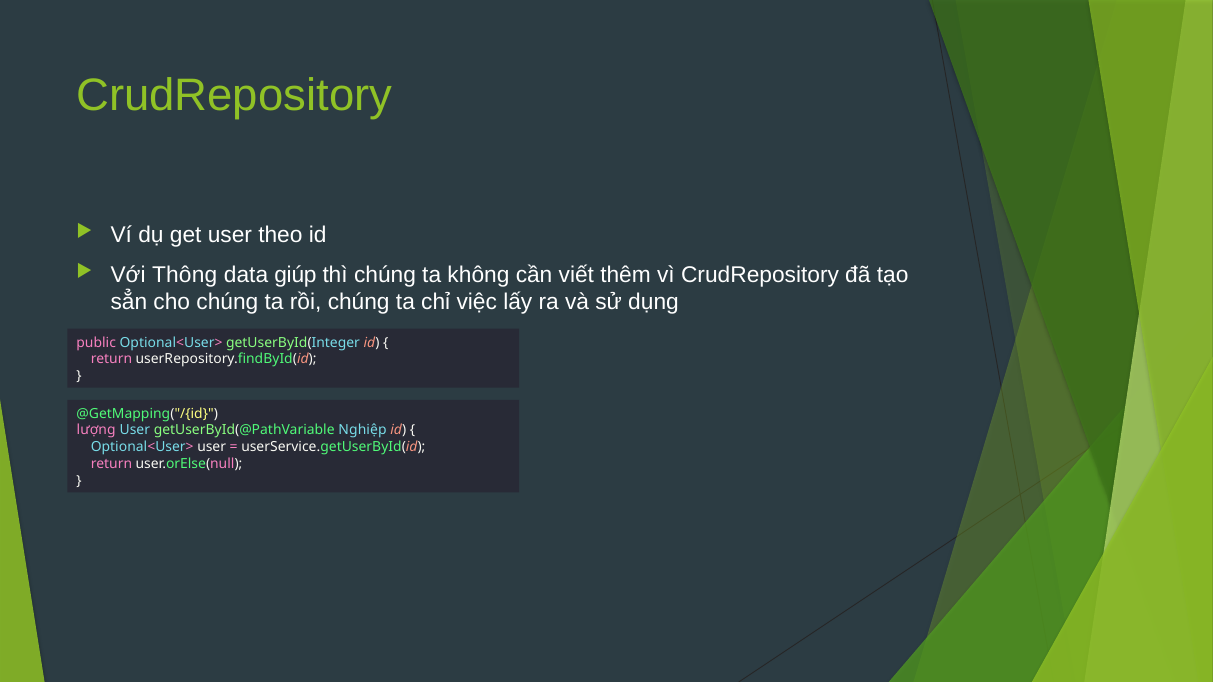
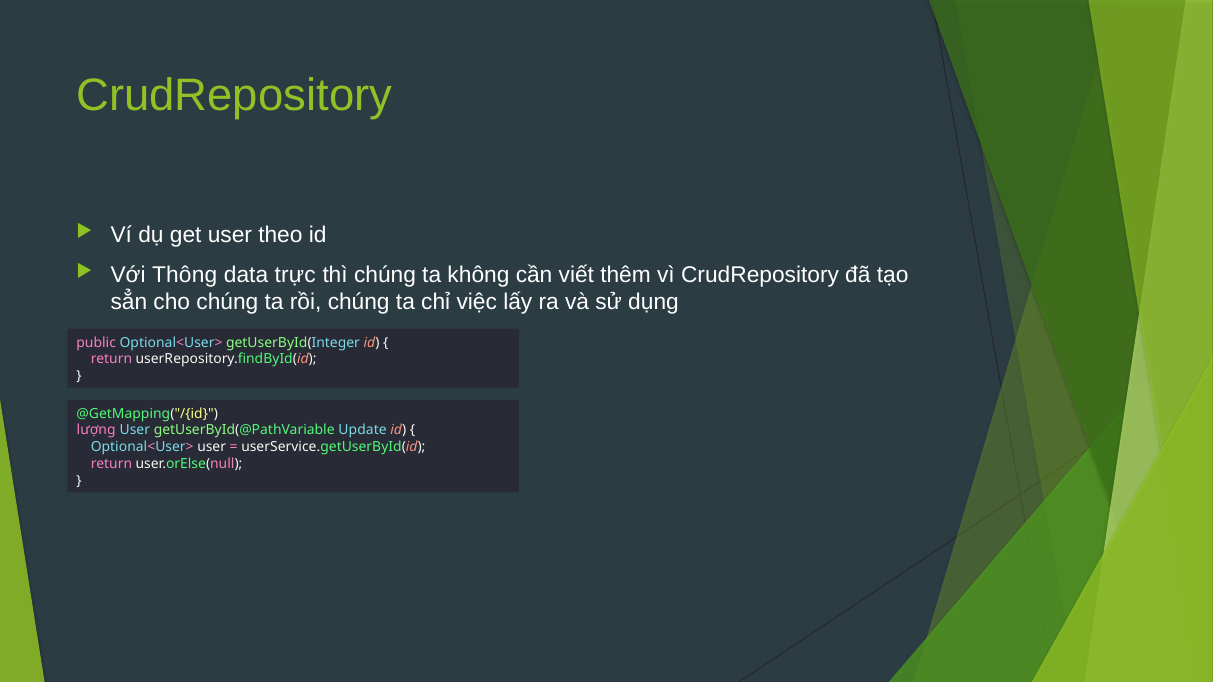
giúp: giúp -> trực (295, 275)
Nghiệp: Nghiệp -> Update (363, 431)
